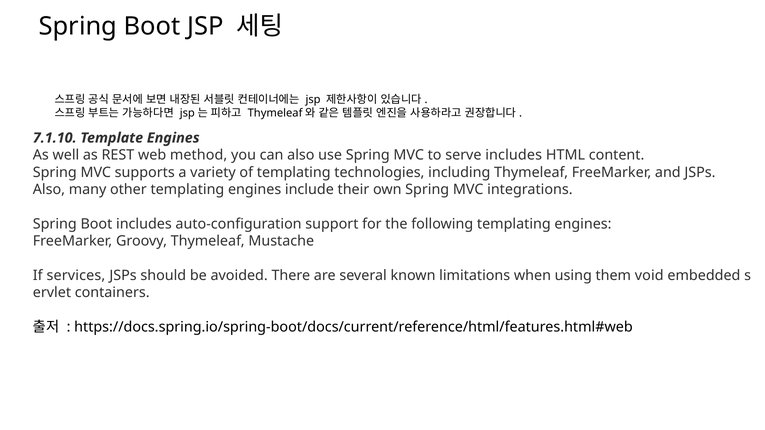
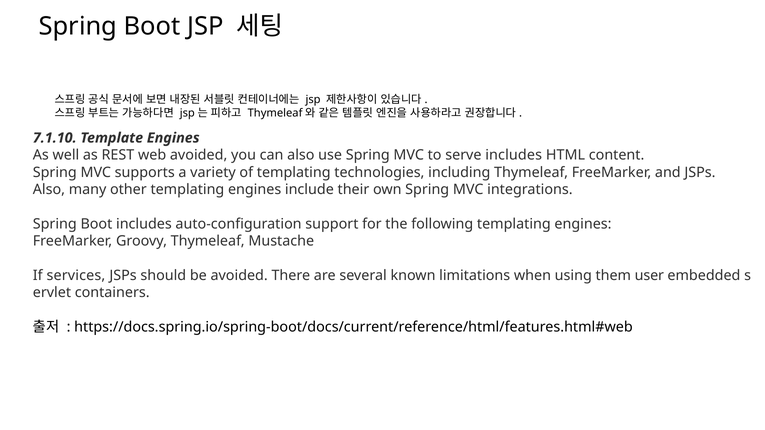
web method: method -> avoided (199, 155)
void: void -> user (649, 276)
